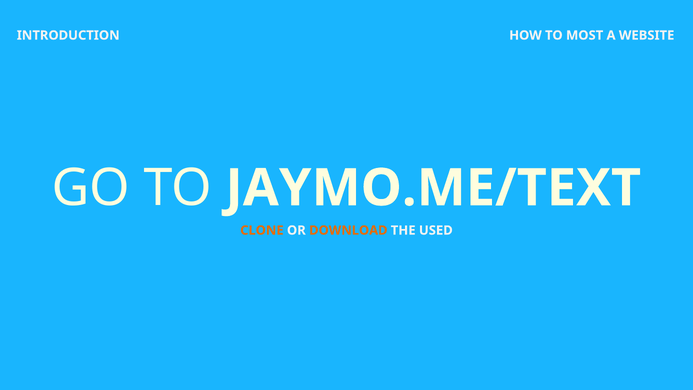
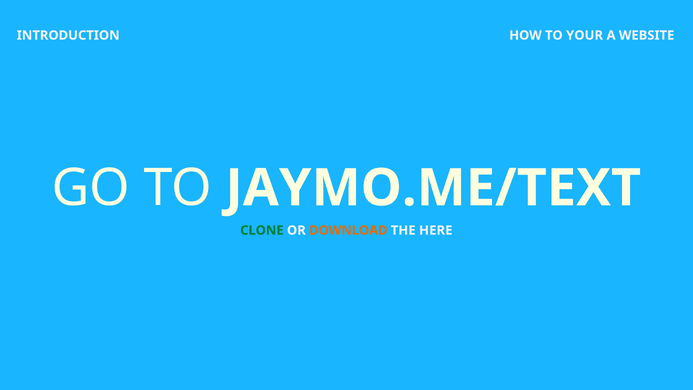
MOST: MOST -> YOUR (585, 35)
CLONE colour: orange -> green (262, 230)
USED: USED -> HERE (436, 230)
